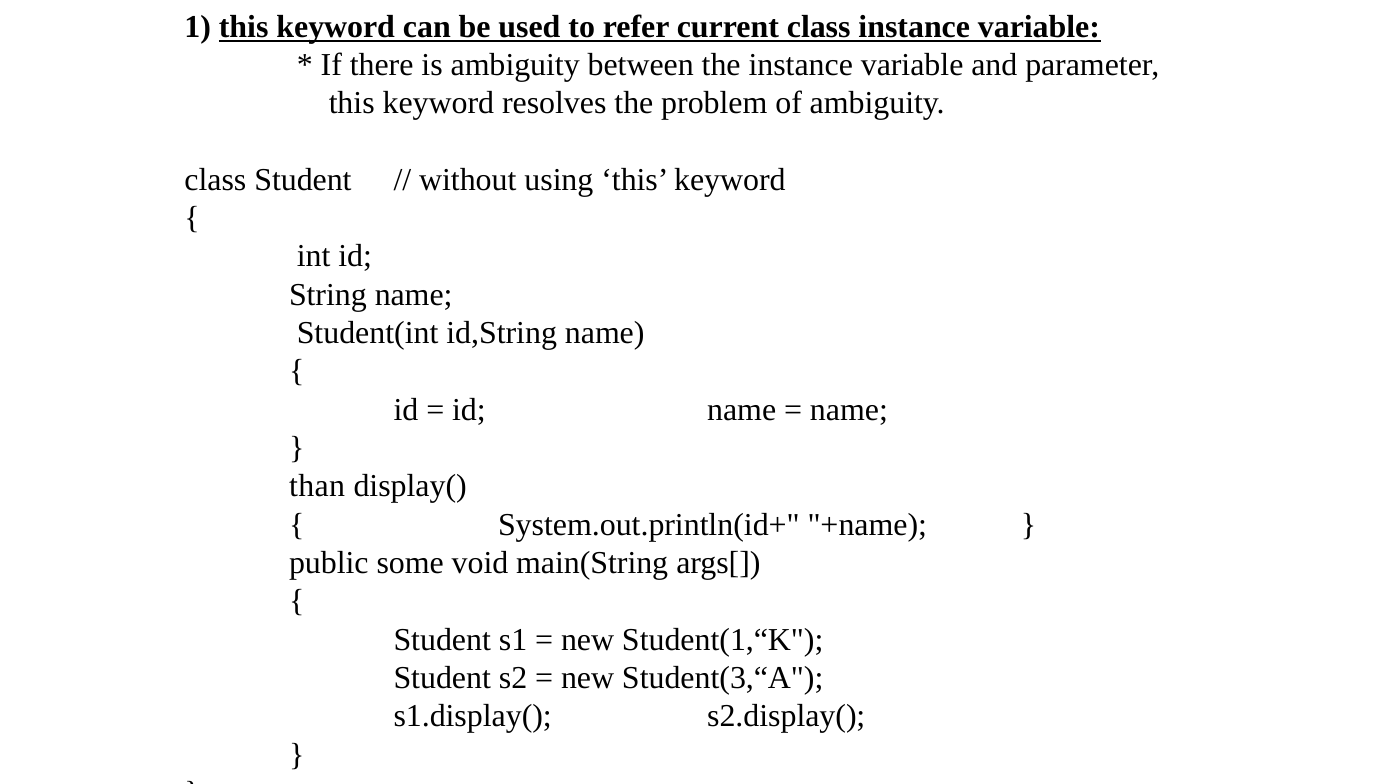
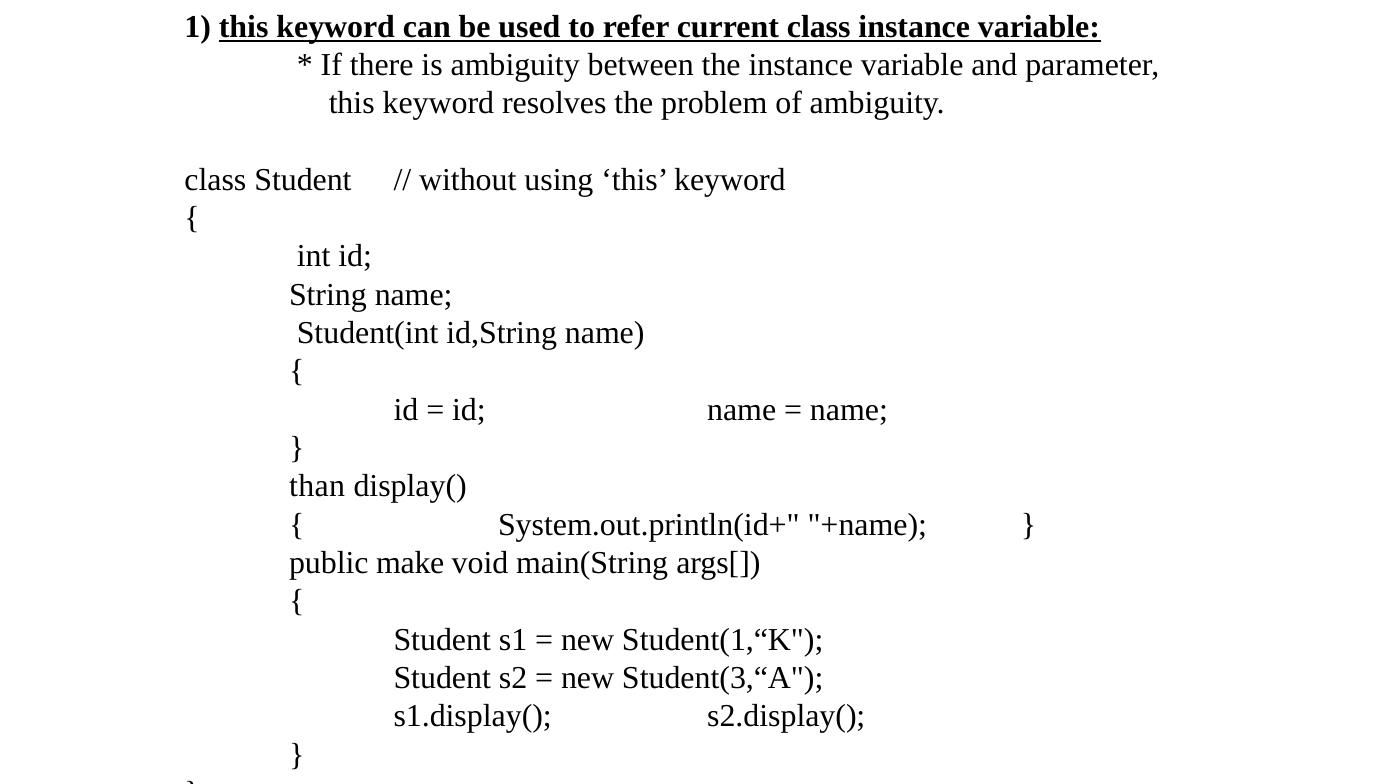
some: some -> make (410, 563)
